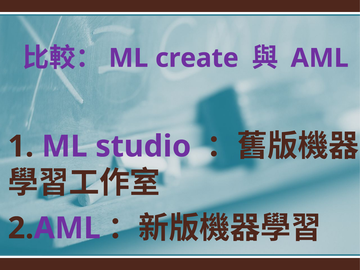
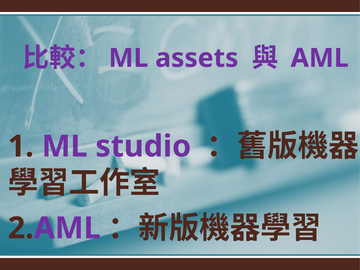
create: create -> assets (197, 58)
